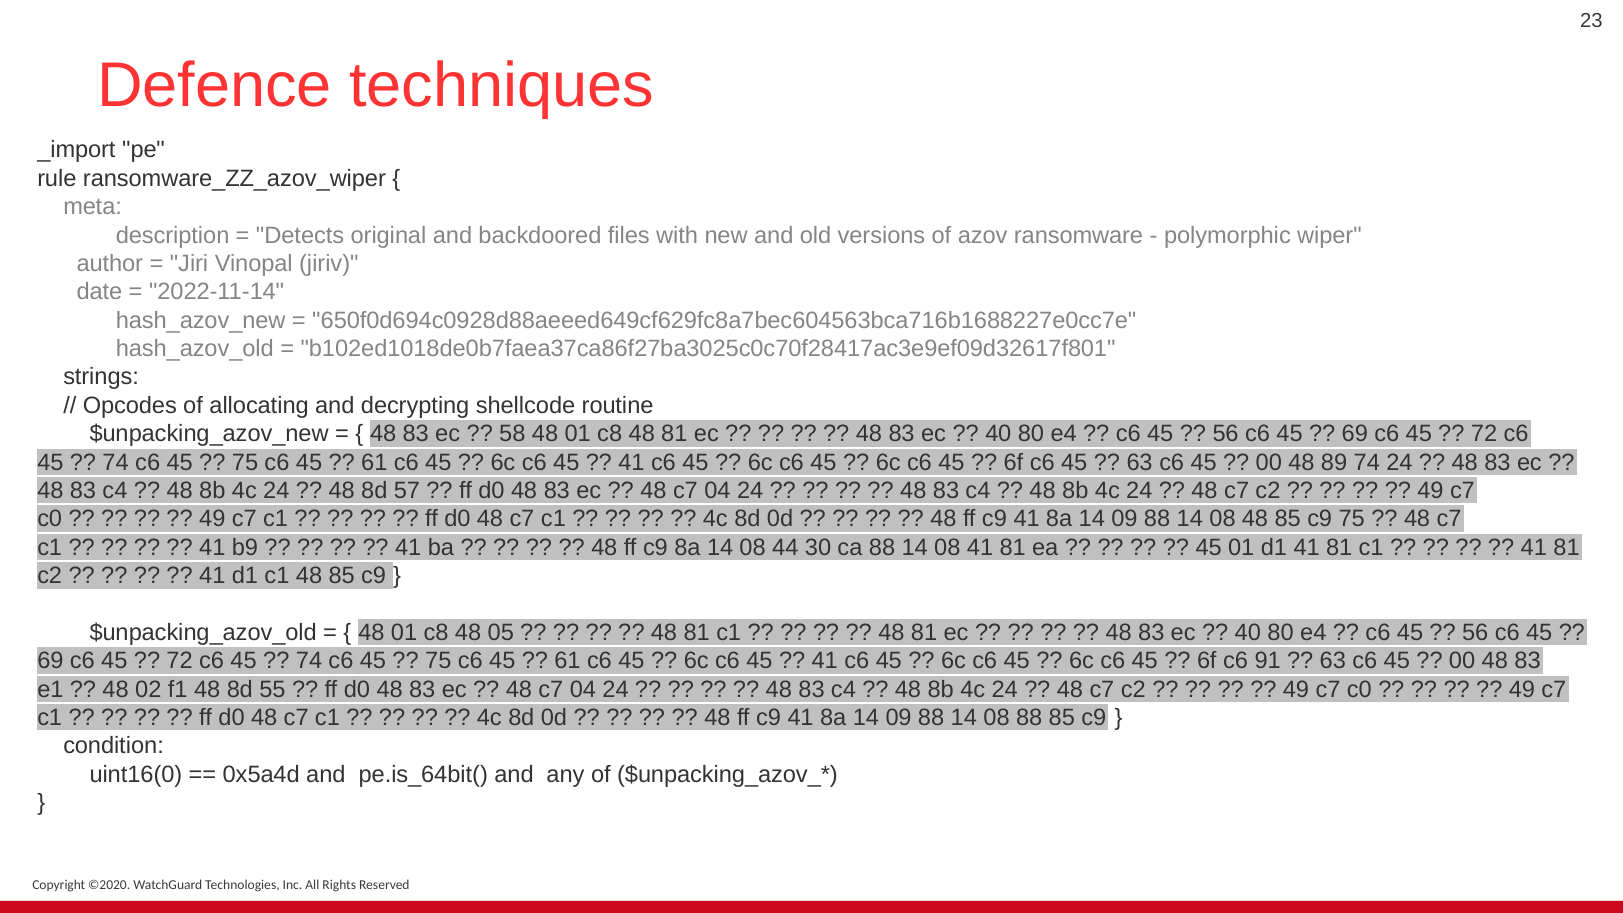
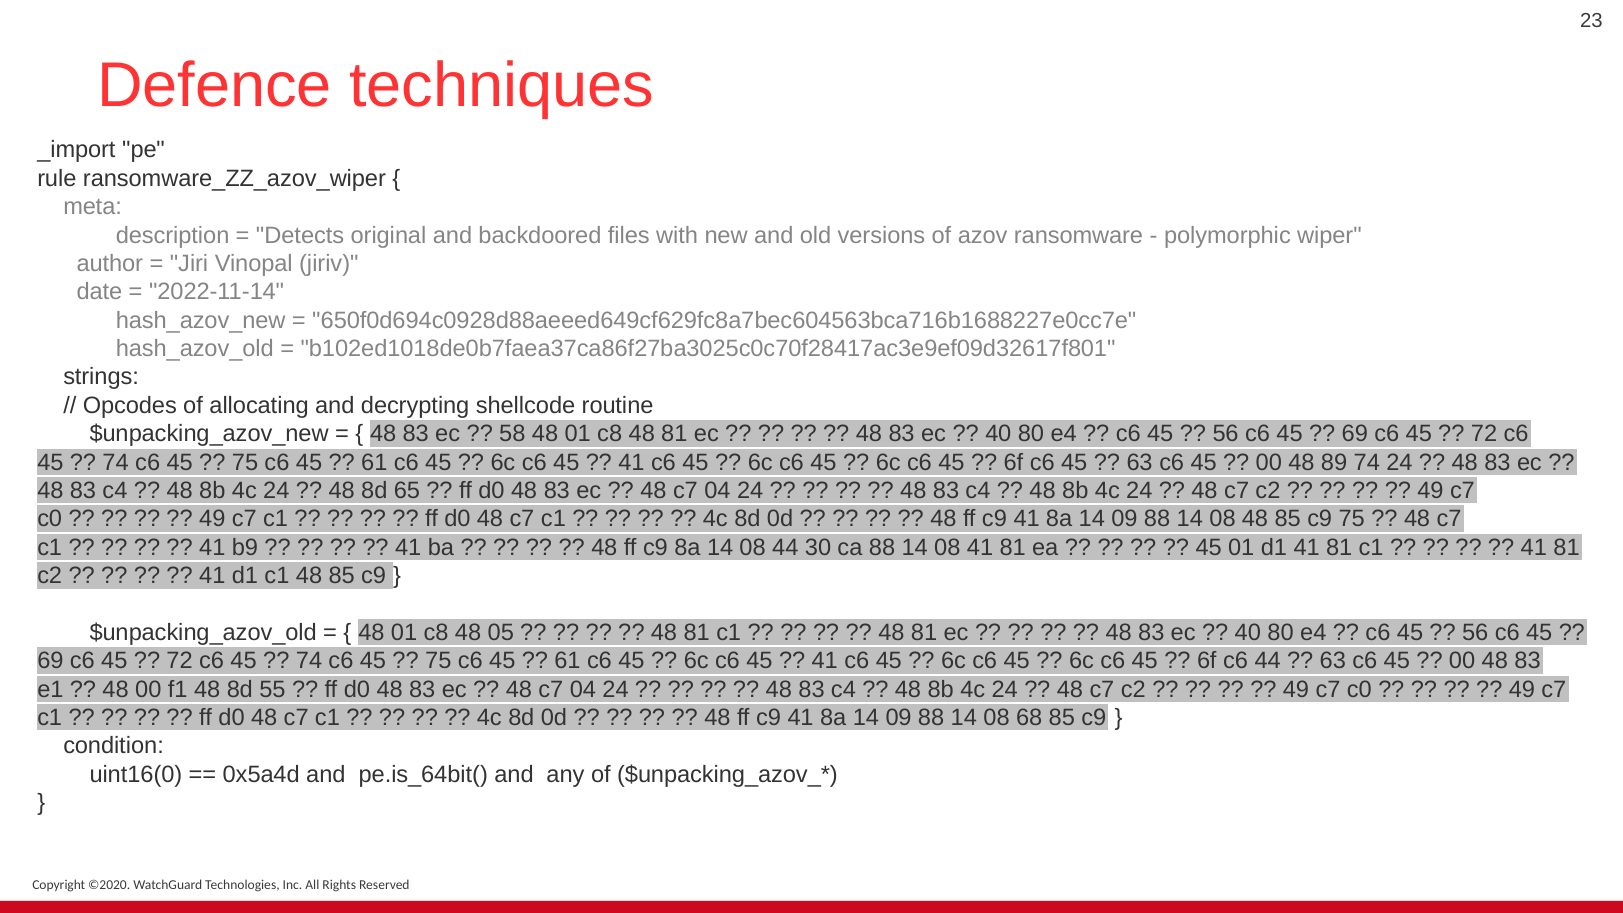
57: 57 -> 65 (407, 491)
c6 91: 91 -> 44 (1268, 661)
48 02: 02 -> 00 (148, 689)
08 88: 88 -> 68 (1029, 718)
